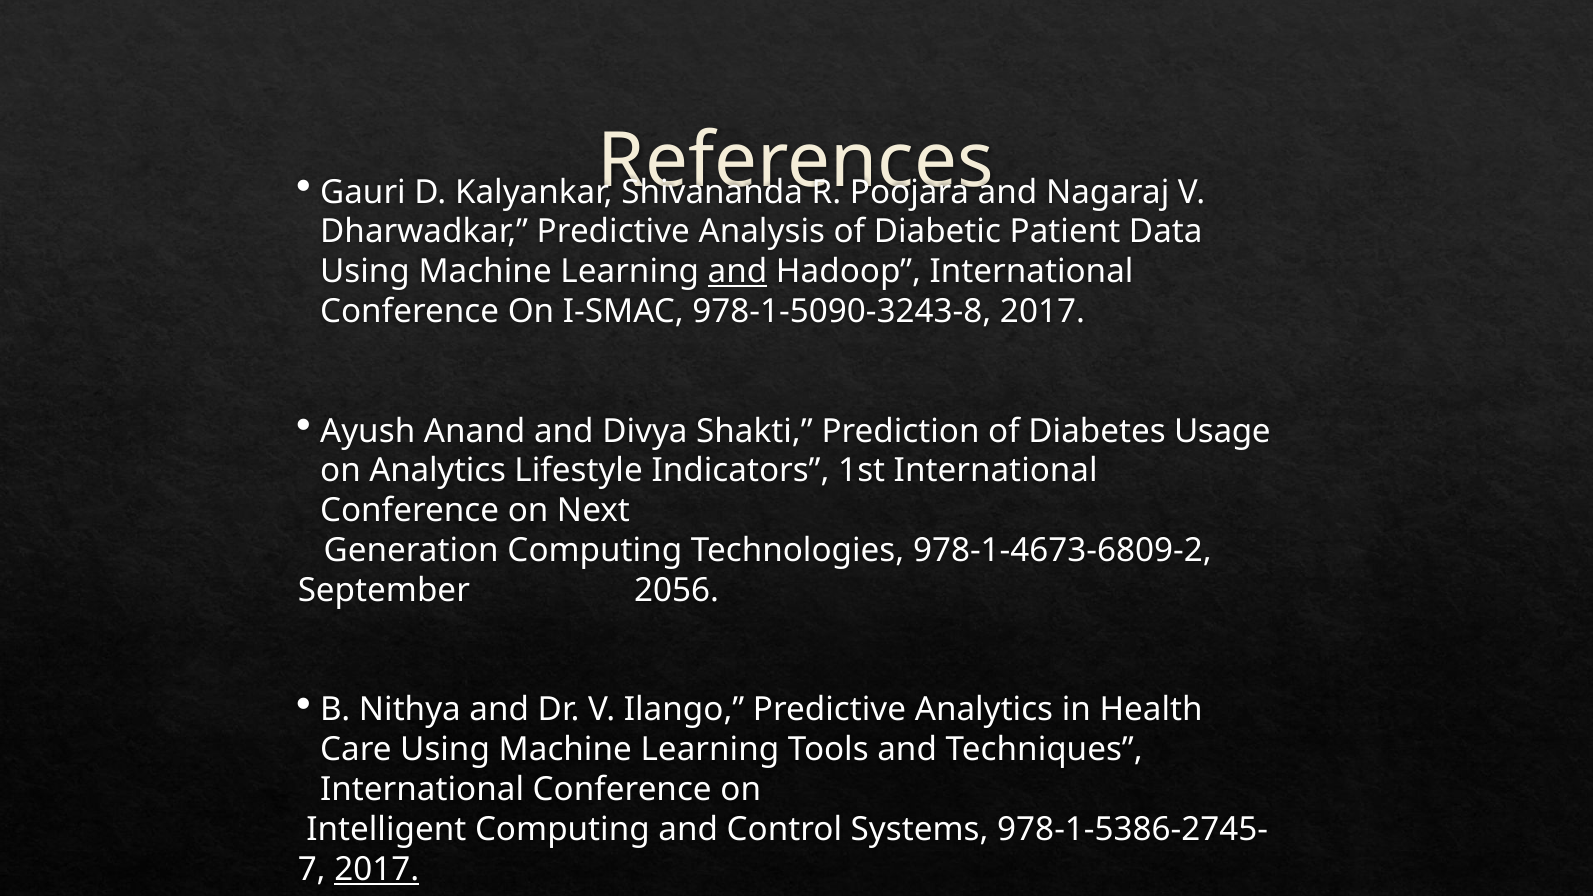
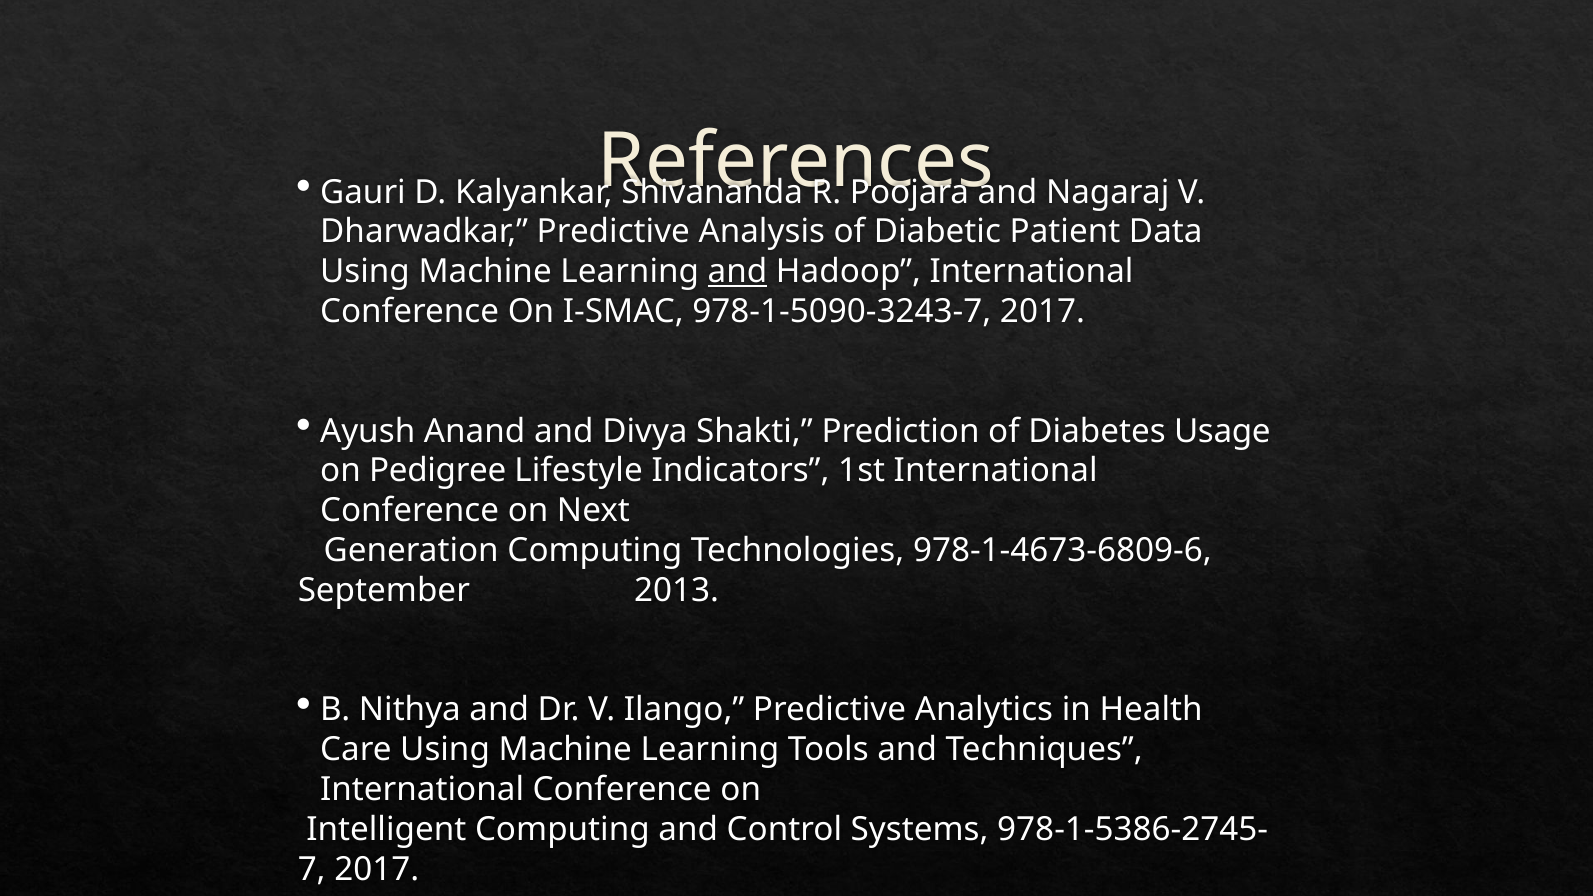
978-1-5090-3243-8: 978-1-5090-3243-8 -> 978-1-5090-3243-7 (842, 312)
on Analytics: Analytics -> Pedigree (438, 471)
978-1-4673-6809-2: 978-1-4673-6809-2 -> 978-1-4673-6809-6 (1062, 551)
2056: 2056 -> 2013 (677, 591)
2017 underline: present -> none (377, 869)
